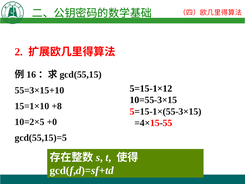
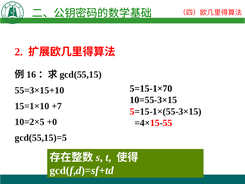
5=15-1×12: 5=15-1×12 -> 5=15-1×70 (151, 88)
+8: +8 -> +7 (57, 106)
